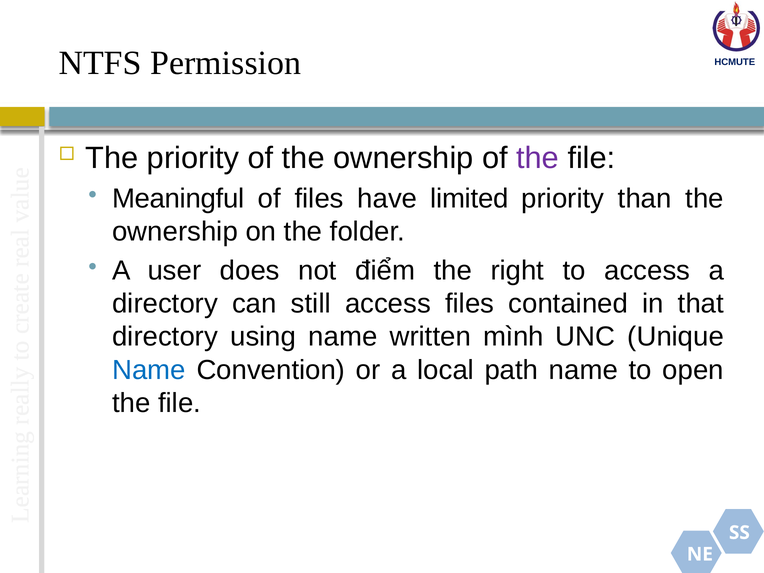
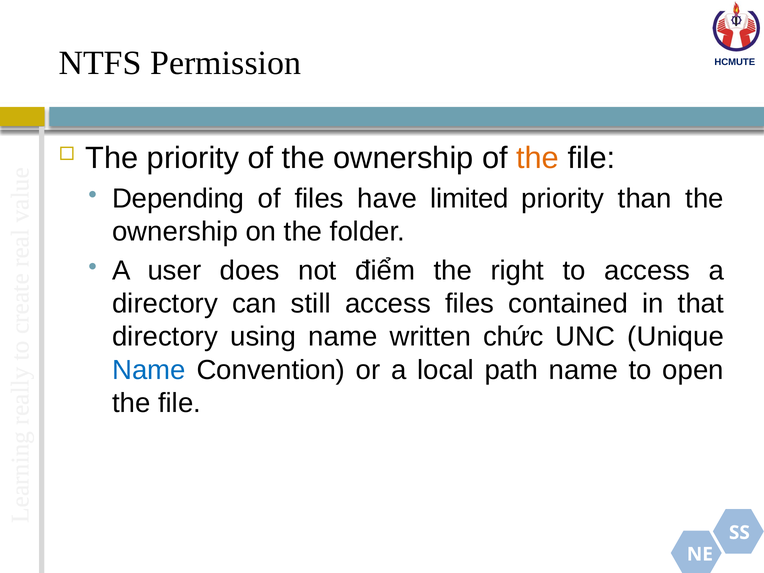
the colour: purple -> orange (538, 158)
Meaningful: Meaningful -> Depending (178, 199)
mình: mình -> chức (513, 337)
